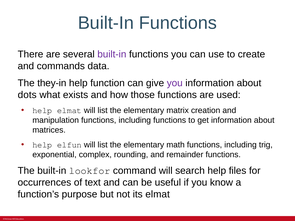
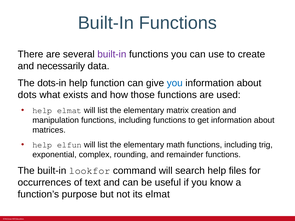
commands: commands -> necessarily (61, 66)
they-in: they-in -> dots-in (52, 83)
you colour: purple -> blue (175, 83)
